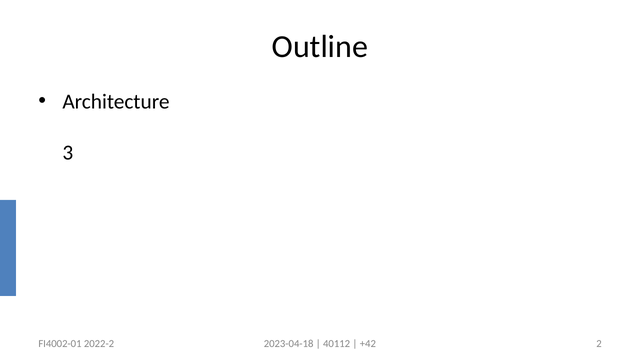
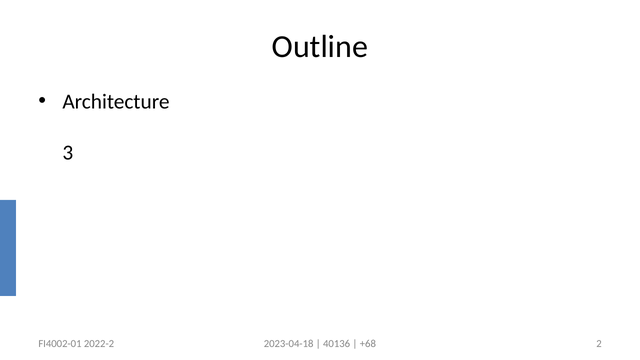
40112: 40112 -> 40136 (337, 344)
+42: +42 -> +68 (368, 344)
